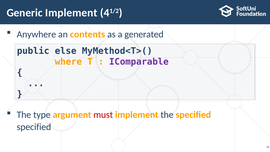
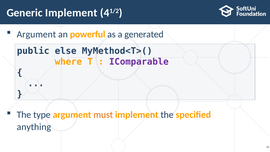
Anywhere: Anywhere -> Argument (36, 34)
contents: contents -> powerful (88, 34)
must colour: red -> orange (103, 115)
specified: specified -> anything (34, 127)
